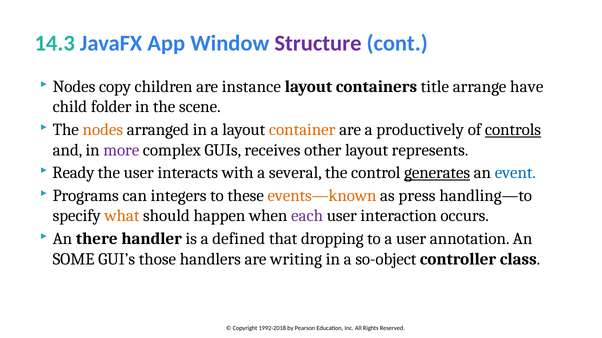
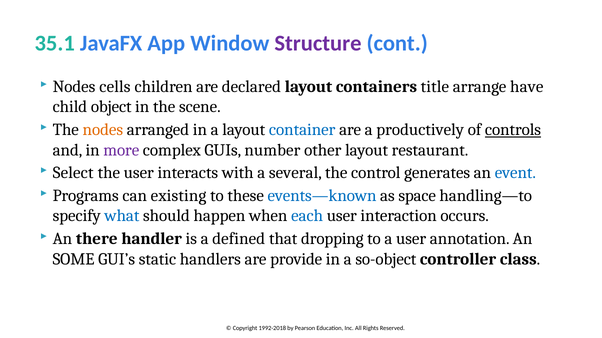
14.3: 14.3 -> 35.1 (55, 43)
copy: copy -> cells (115, 87)
instance: instance -> declared (251, 87)
folder: folder -> object (111, 107)
container colour: orange -> blue (302, 130)
receives: receives -> number (272, 150)
represents: represents -> restaurant (430, 150)
Ready: Ready -> Select (73, 173)
generates underline: present -> none (437, 173)
integers: integers -> existing (179, 196)
events—known colour: orange -> blue (322, 196)
press: press -> space (417, 196)
what colour: orange -> blue (122, 216)
each colour: purple -> blue (307, 216)
those: those -> static (157, 259)
writing: writing -> provide (296, 259)
